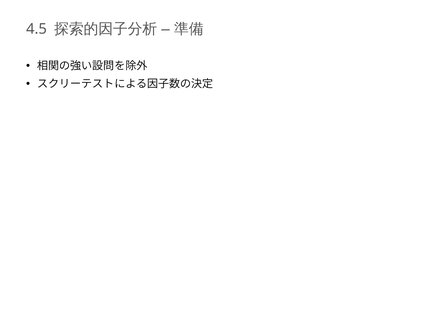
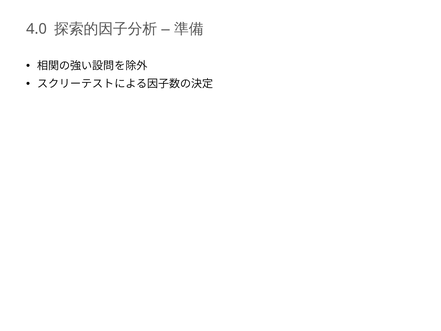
4.5: 4.5 -> 4.0 (37, 29)
